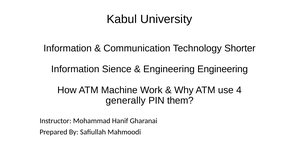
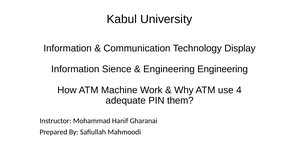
Shorter: Shorter -> Display (240, 48)
generally: generally -> adequate (126, 101)
